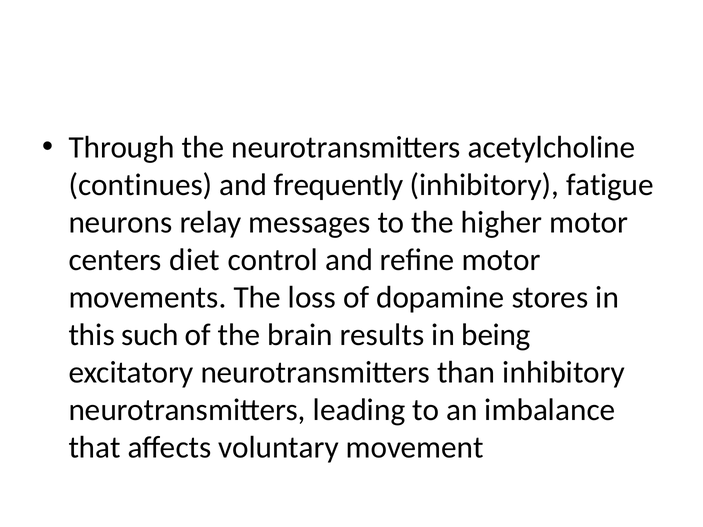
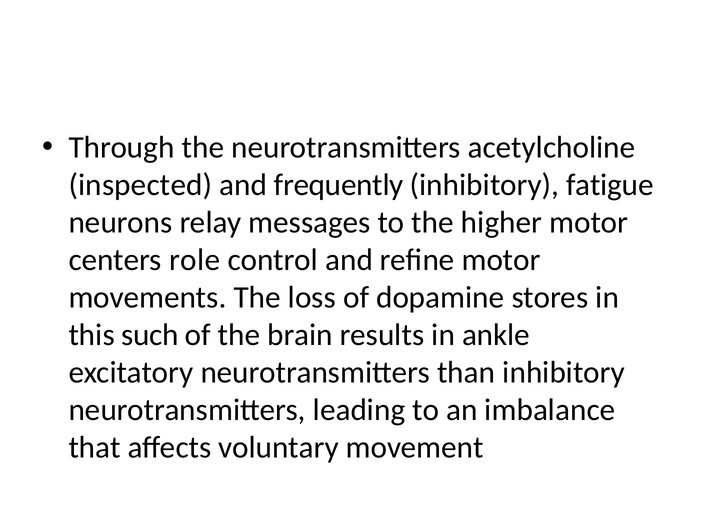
continues: continues -> inspected (140, 185)
diet: diet -> role (195, 260)
being: being -> ankle (496, 335)
